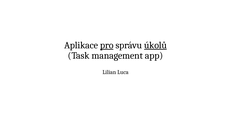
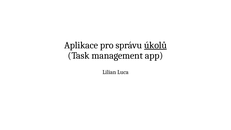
pro underline: present -> none (107, 45)
